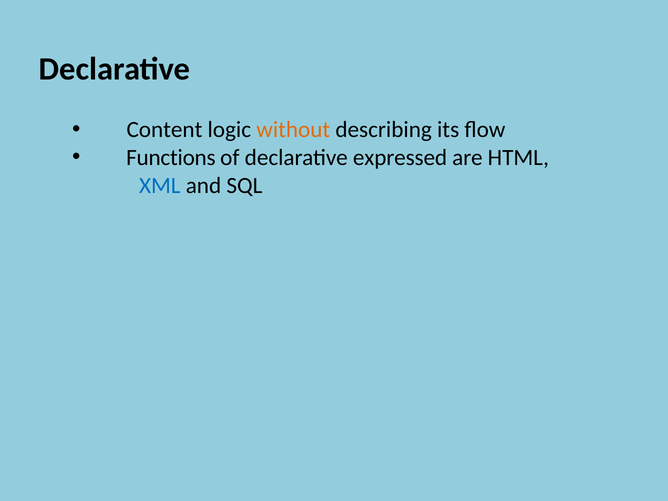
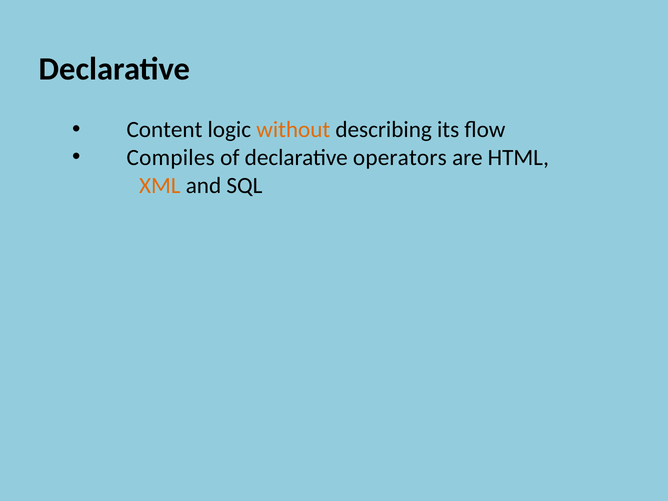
Functions: Functions -> Compiles (171, 158)
expressed: expressed -> operators (400, 158)
XML colour: blue -> orange (160, 185)
